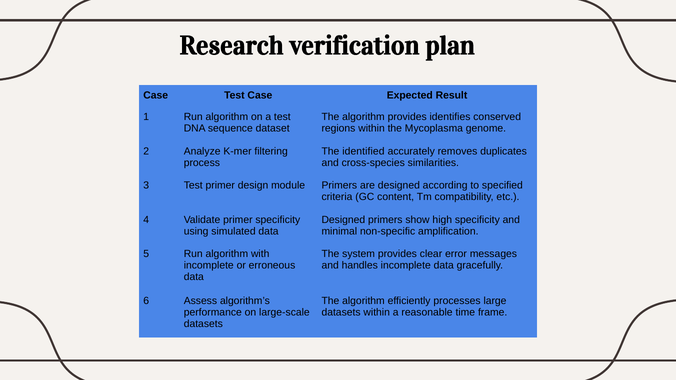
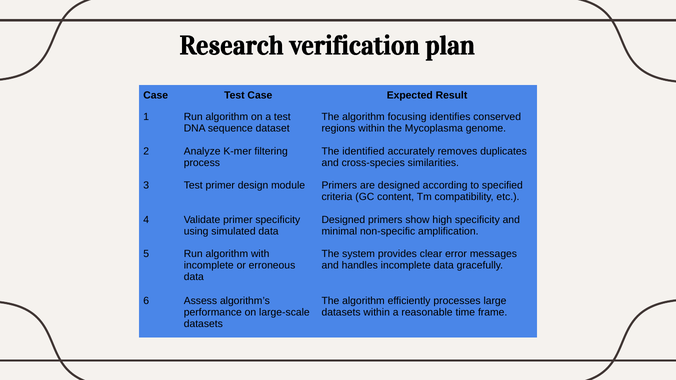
algorithm provides: provides -> focusing (407, 117)
